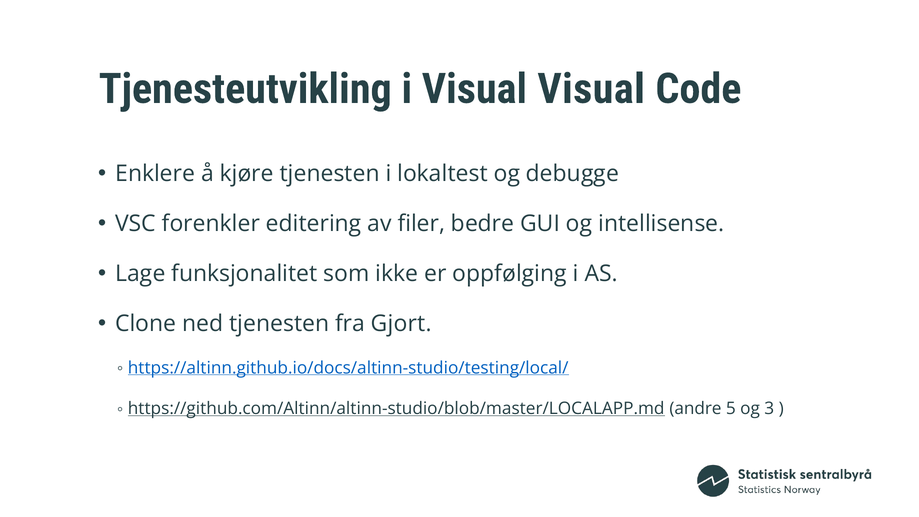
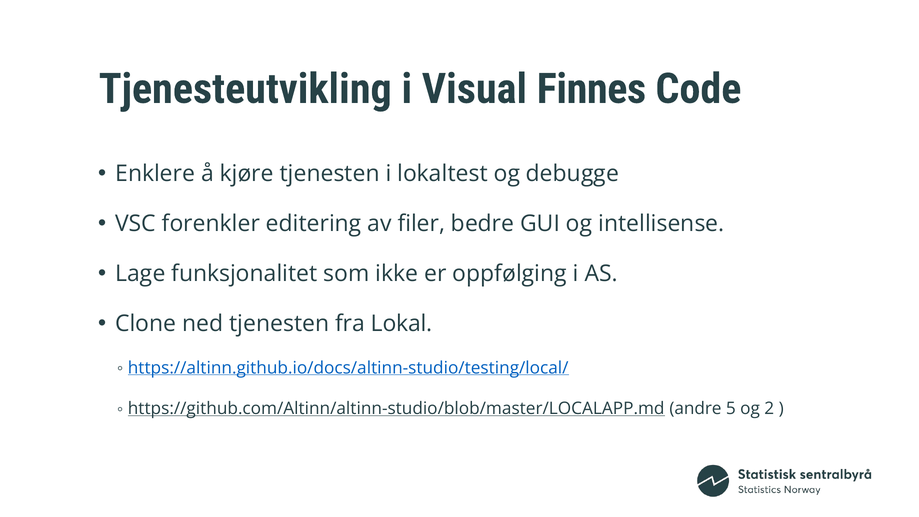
Visual Visual: Visual -> Finnes (591, 89)
Gjort: Gjort -> Lokal (402, 324)
3: 3 -> 2 (769, 409)
